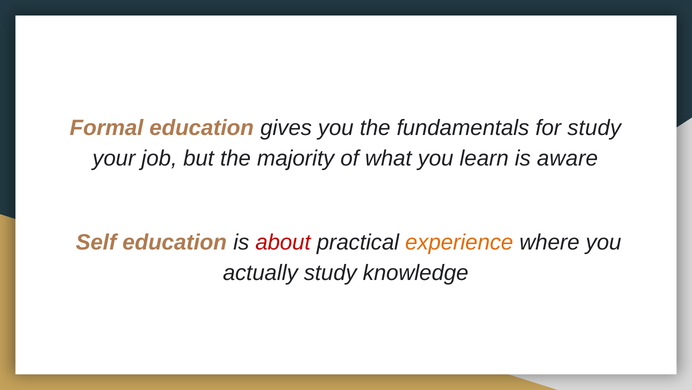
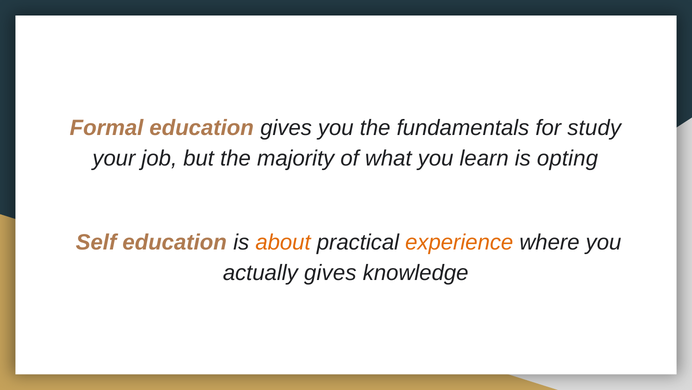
aware: aware -> opting (567, 158)
about colour: red -> orange (283, 242)
actually study: study -> gives (330, 273)
